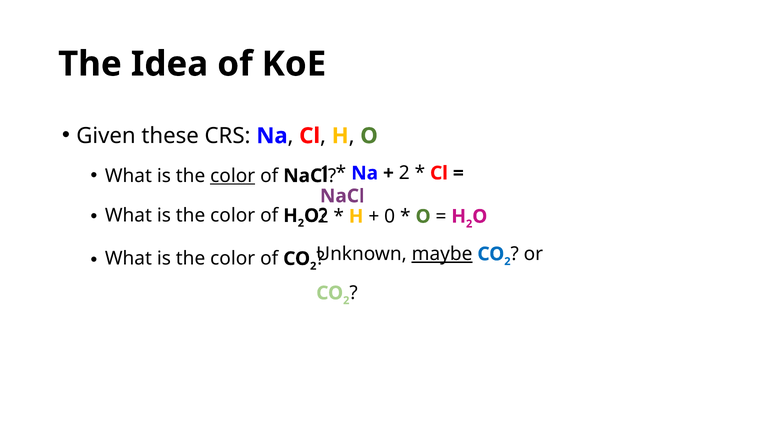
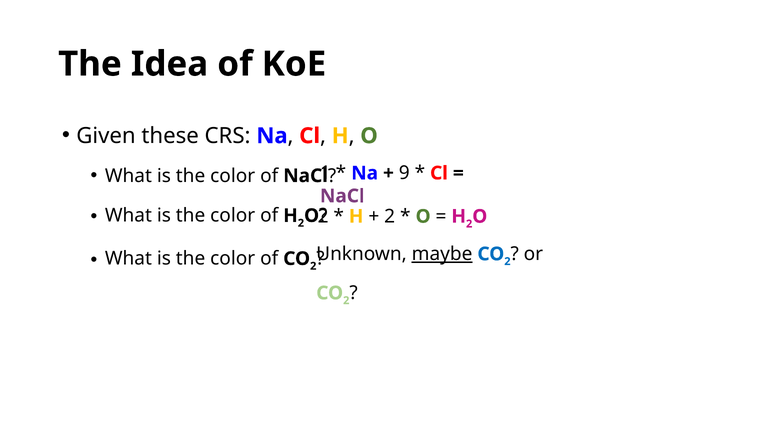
color underline: present -> none (233, 176)
2: 2 -> 9 (404, 173)
0: 0 -> 2 (390, 216)
